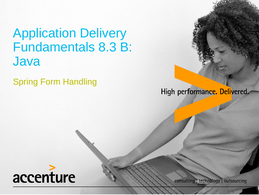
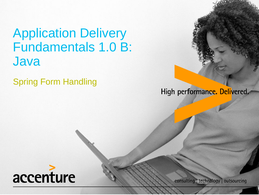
8.3: 8.3 -> 1.0 (108, 47)
